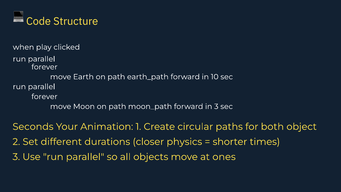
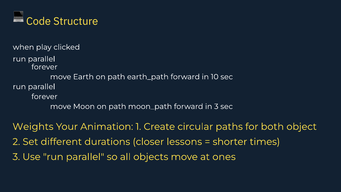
Seconds: Seconds -> Weights (33, 127)
physics: physics -> lessons (184, 142)
